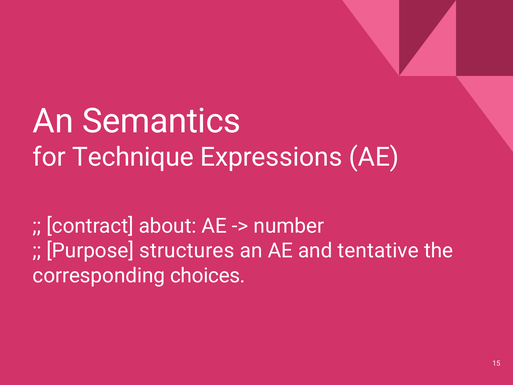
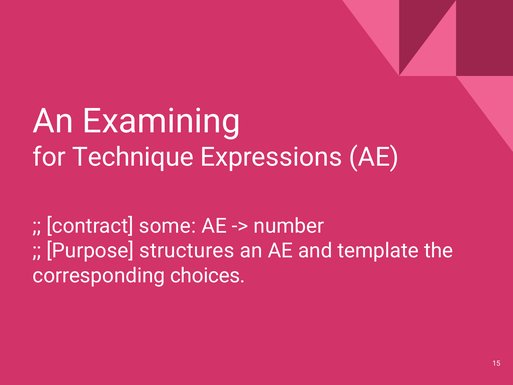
Semantics: Semantics -> Examining (161, 121)
about: about -> some (167, 226)
tentative: tentative -> template (378, 251)
